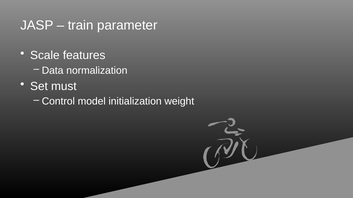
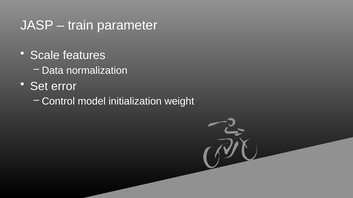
must: must -> error (64, 86)
